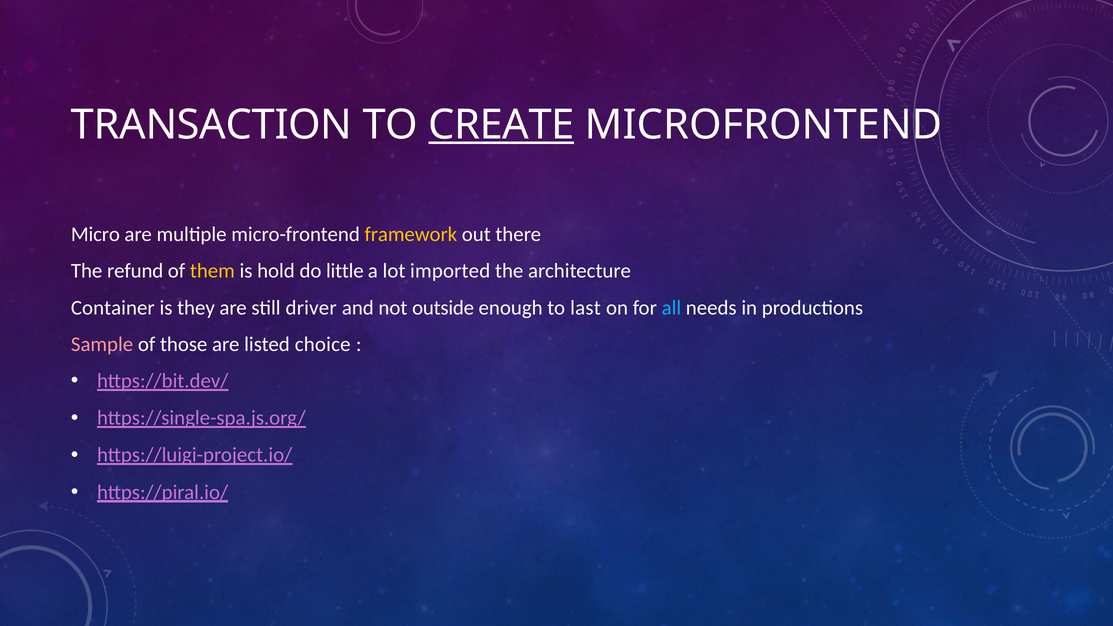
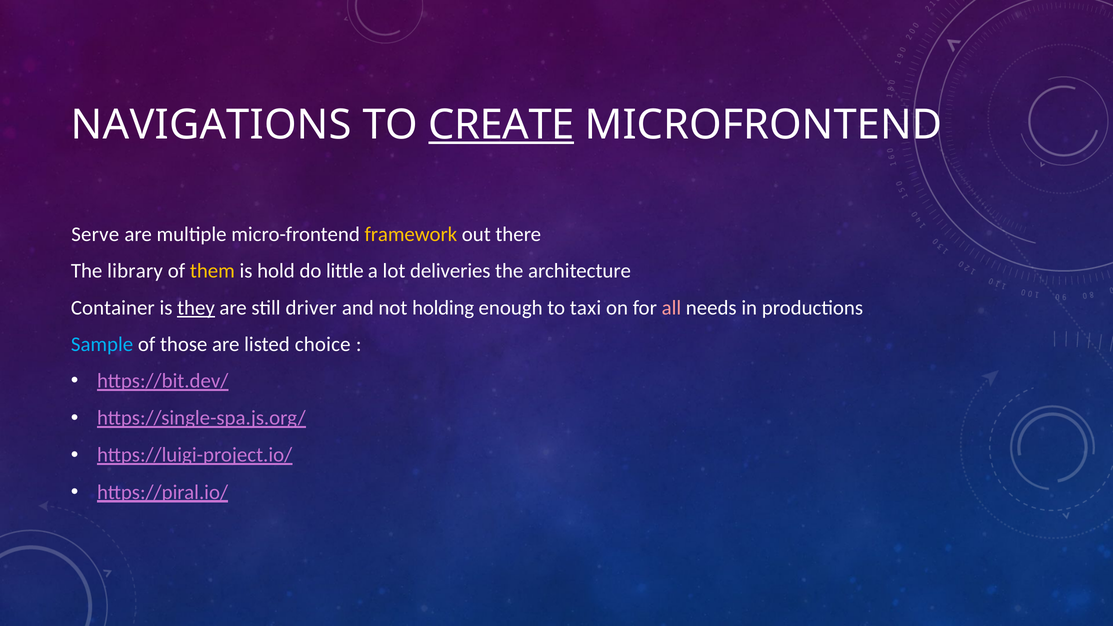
TRANSACTION: TRANSACTION -> NAVIGATIONS (211, 125)
Micro: Micro -> Serve (95, 234)
refund: refund -> library (135, 271)
imported: imported -> deliveries (450, 271)
they underline: none -> present (196, 308)
outside: outside -> holding (443, 308)
last: last -> taxi (586, 308)
all colour: light blue -> pink (671, 308)
Sample colour: pink -> light blue (102, 344)
